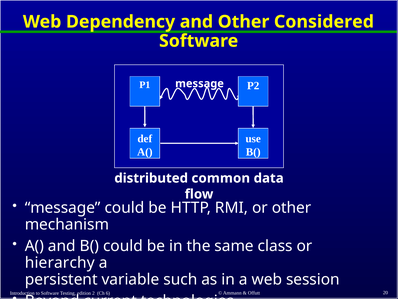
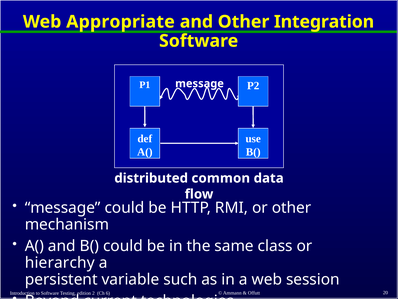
Dependency: Dependency -> Appropriate (120, 22)
Considered: Considered -> Integration (324, 22)
